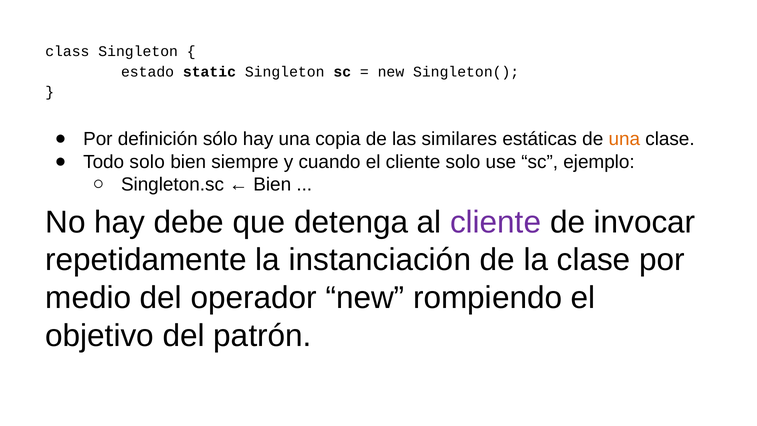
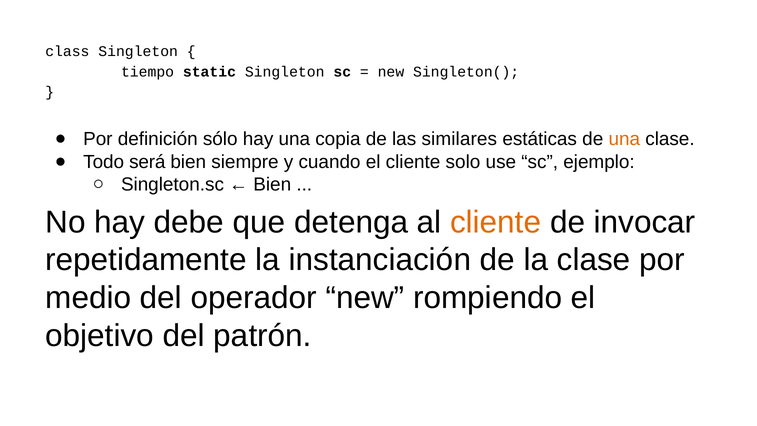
estado: estado -> tiempo (148, 72)
Todo solo: solo -> será (147, 162)
cliente colour: purple -> orange (496, 222)
